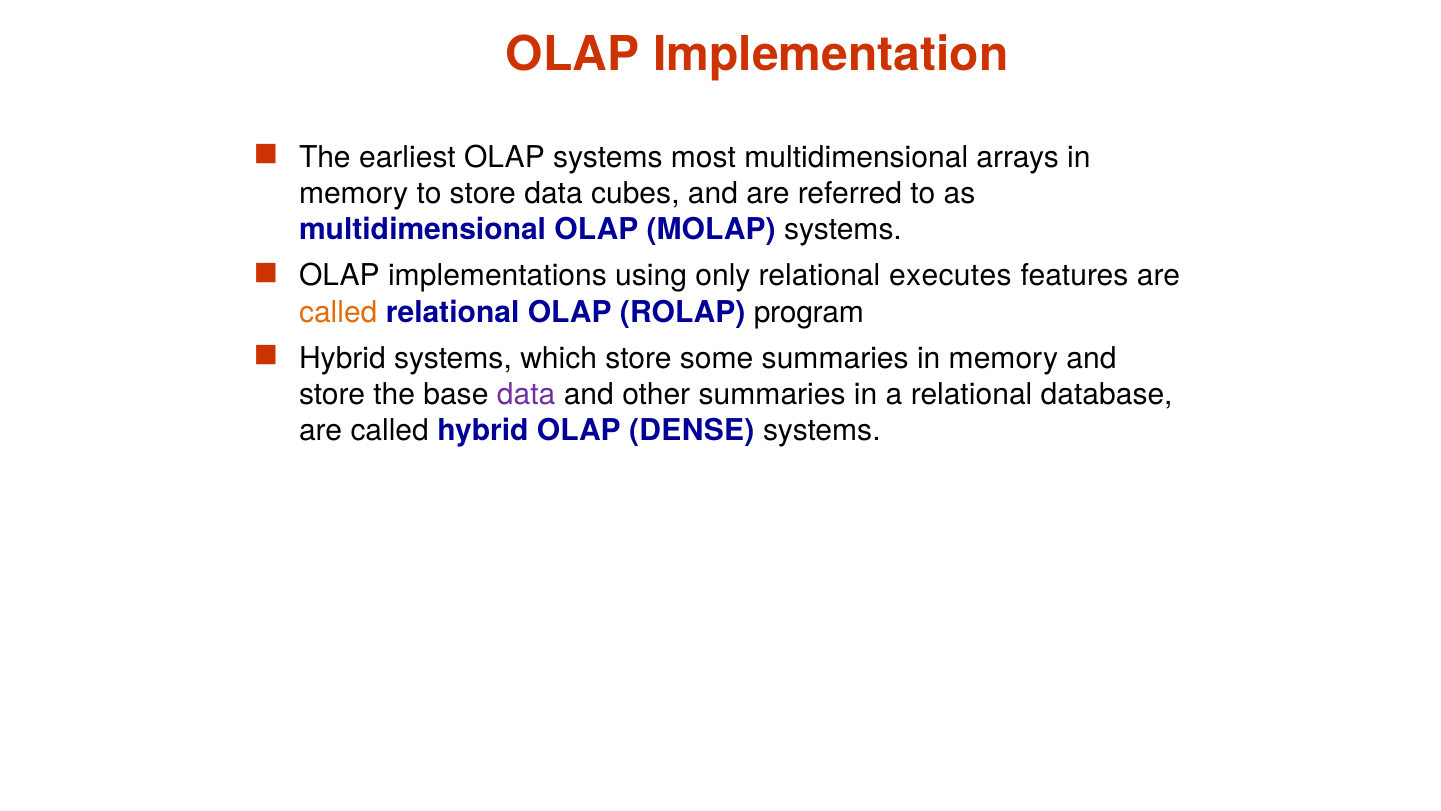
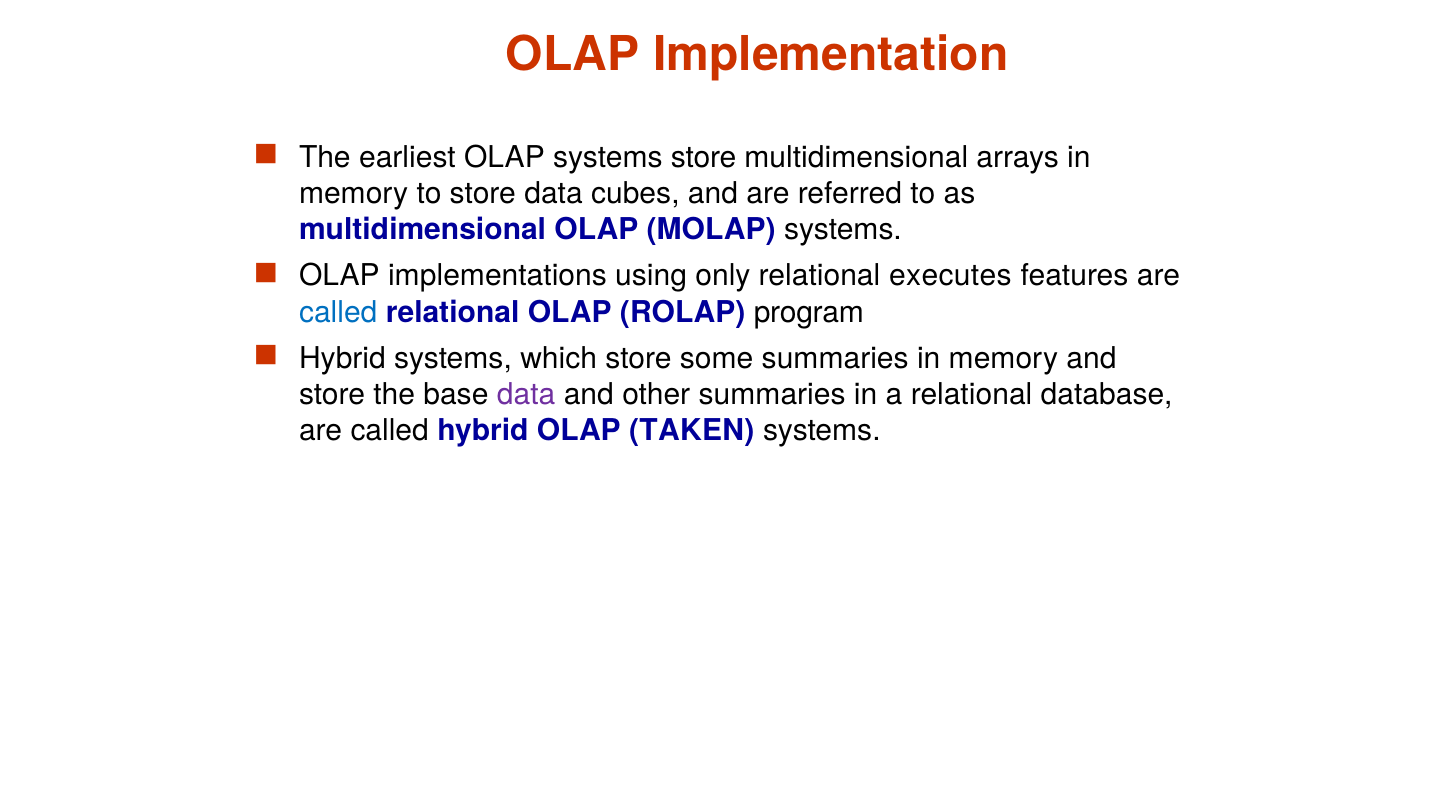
systems most: most -> store (704, 157)
called colour: orange -> blue (338, 312)
DENSE: DENSE -> TAKEN (692, 431)
